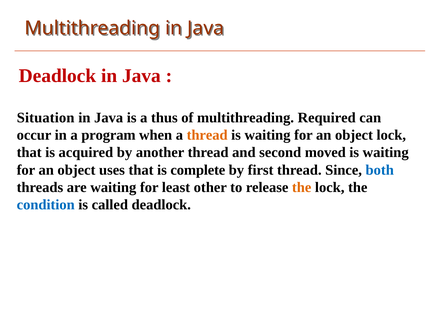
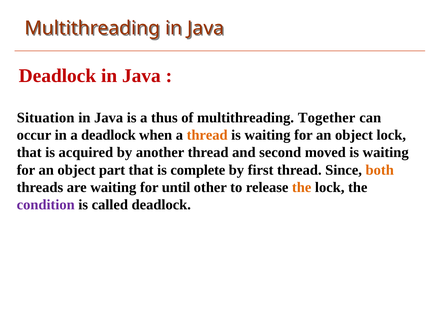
Required: Required -> Together (327, 118)
a program: program -> deadlock (108, 135)
uses: uses -> part (112, 170)
both colour: blue -> orange (380, 170)
least: least -> until (176, 187)
condition colour: blue -> purple (46, 205)
